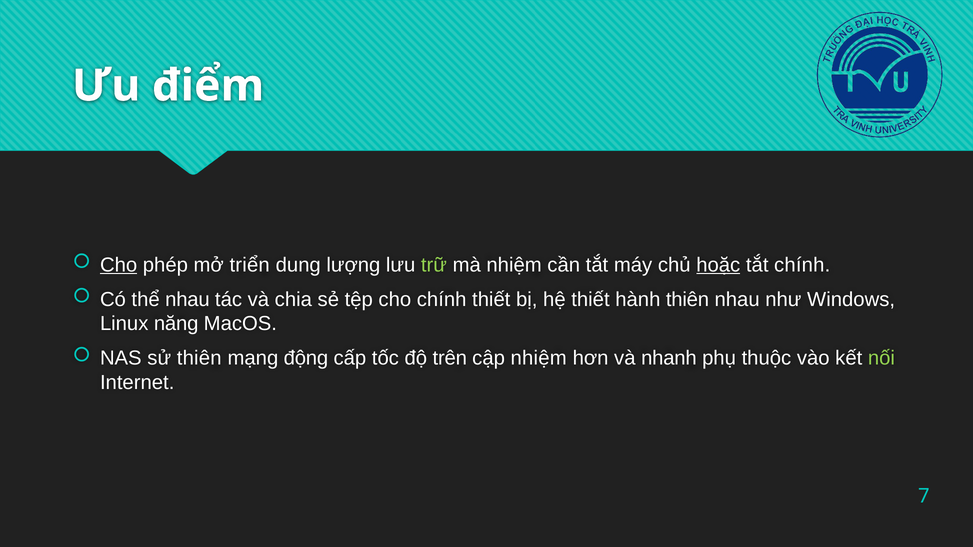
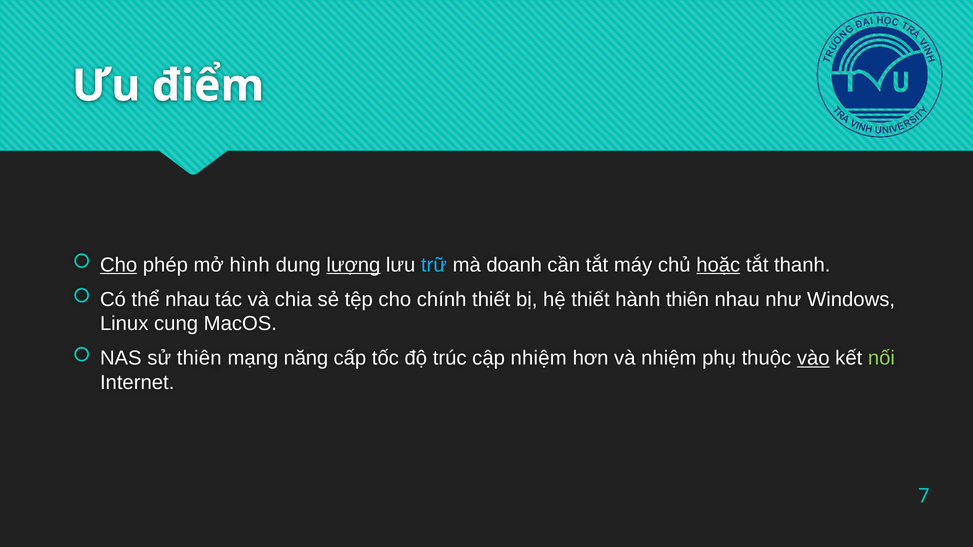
triển: triển -> hình (250, 265)
lượng underline: none -> present (353, 265)
trữ colour: light green -> light blue (434, 265)
mà nhiệm: nhiệm -> doanh (514, 265)
tắt chính: chính -> thanh (802, 265)
năng: năng -> cung (176, 324)
động: động -> năng (306, 358)
trên: trên -> trúc (450, 358)
và nhanh: nhanh -> nhiệm (669, 358)
vào underline: none -> present (813, 358)
